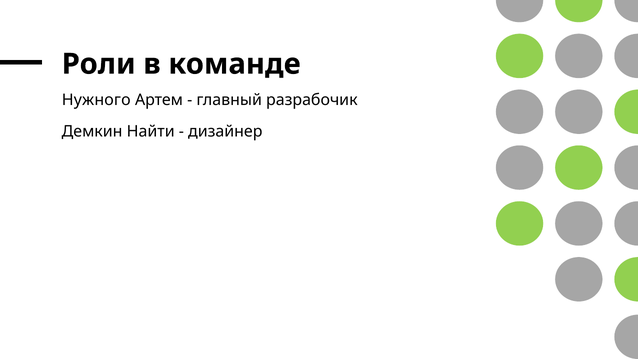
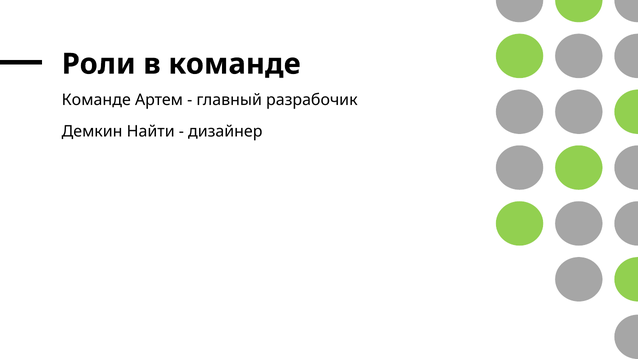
Нужного: Нужного -> Команде (96, 100)
